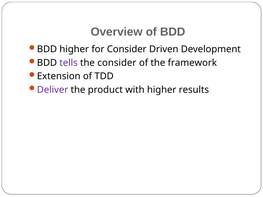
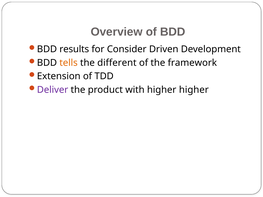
BDD higher: higher -> results (74, 49)
tells colour: purple -> orange (69, 63)
the consider: consider -> different (117, 63)
higher results: results -> higher (194, 90)
